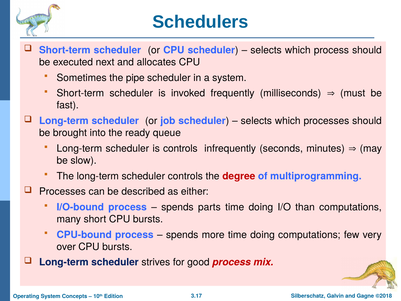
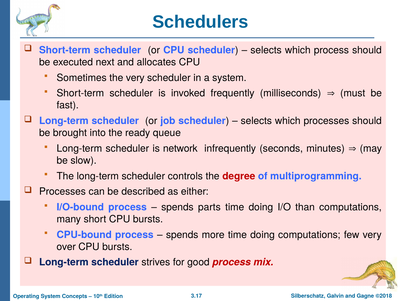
the pipe: pipe -> very (135, 78)
is controls: controls -> network (180, 148)
